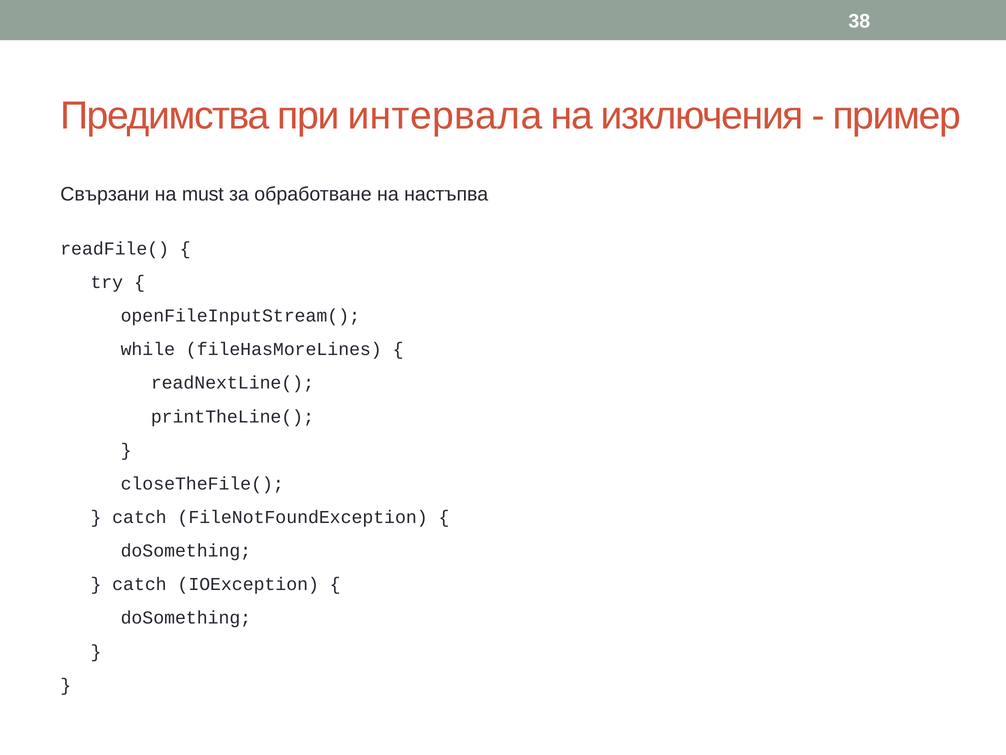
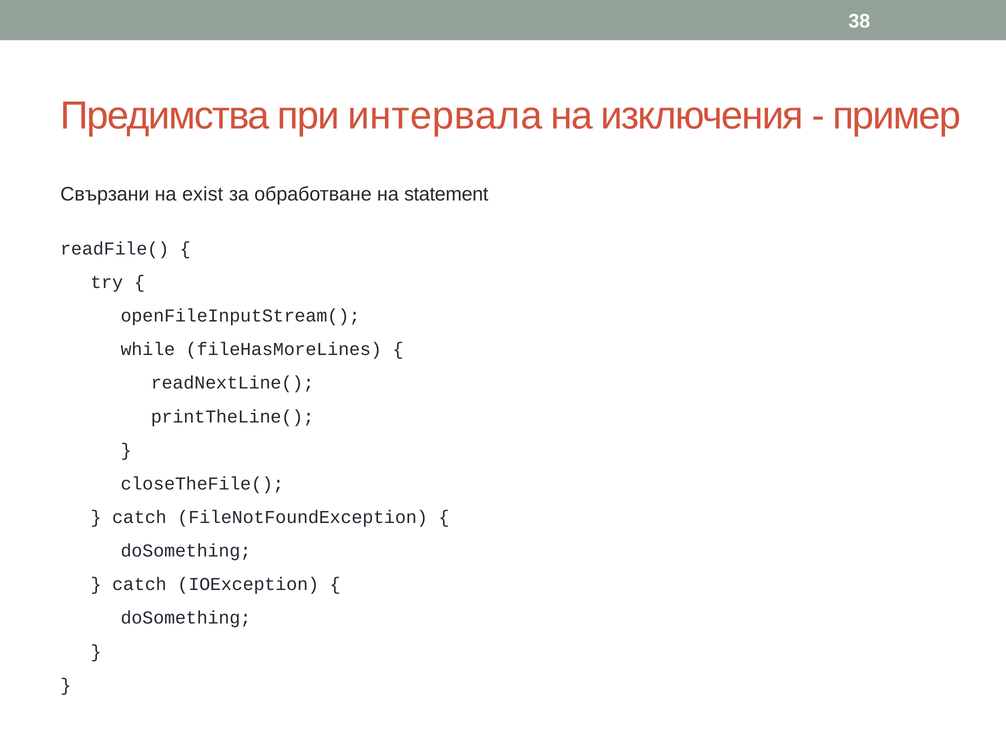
must: must -> exist (203, 194)
настъпва: настъпва -> statement (446, 194)
